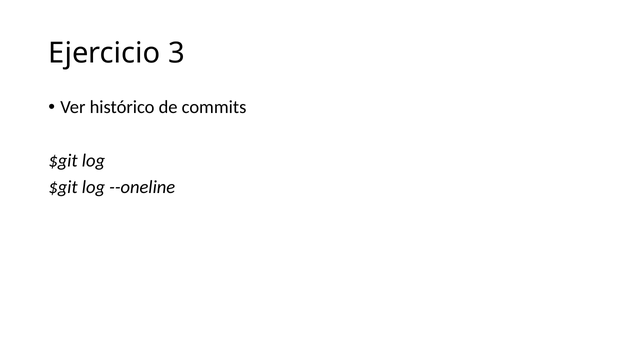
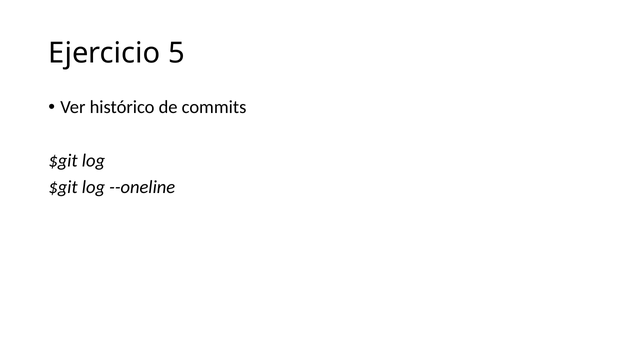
3: 3 -> 5 (176, 53)
